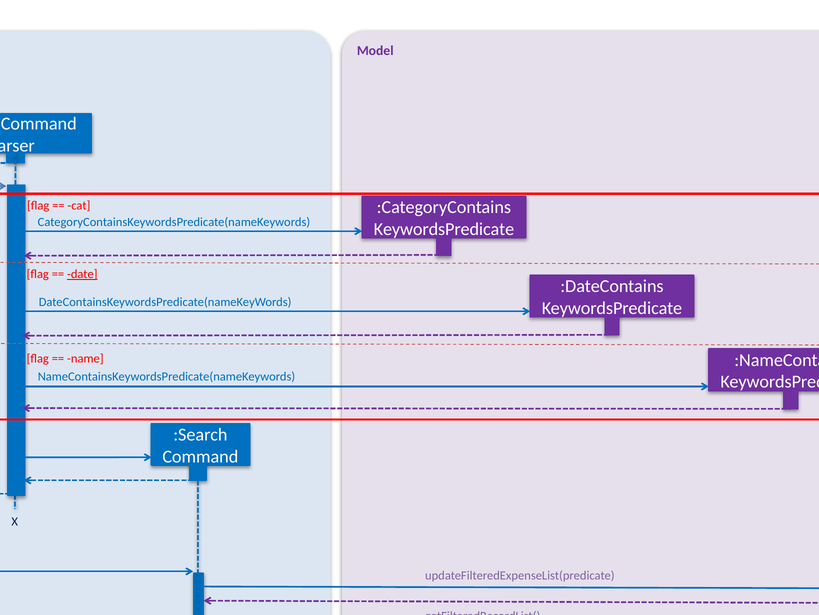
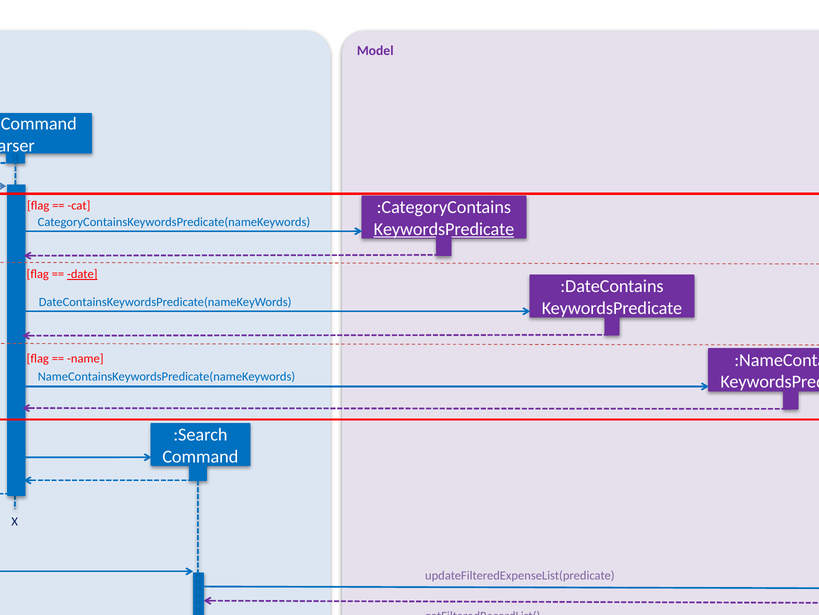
KeywordsPredicate underline: none -> present (444, 229)
